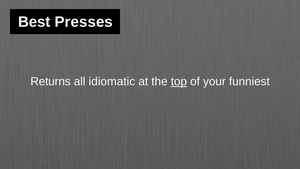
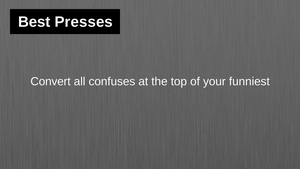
Returns: Returns -> Convert (51, 81)
idiomatic: idiomatic -> confuses (112, 81)
top underline: present -> none (179, 81)
